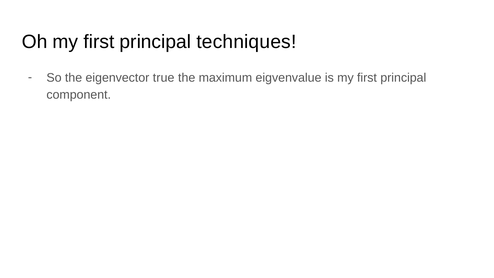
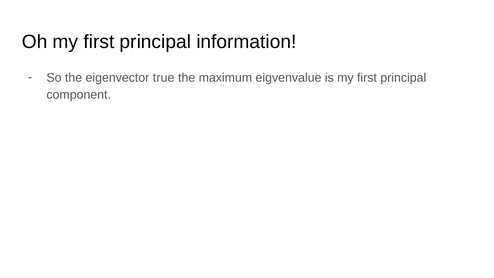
techniques: techniques -> information (246, 42)
